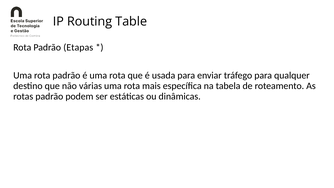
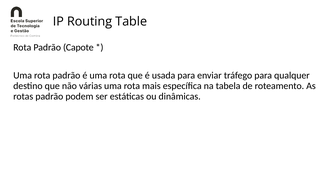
Etapas: Etapas -> Capote (78, 47)
